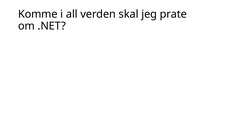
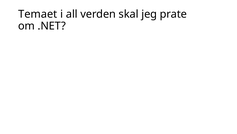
Komme: Komme -> Temaet (38, 14)
